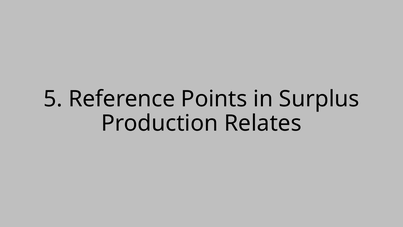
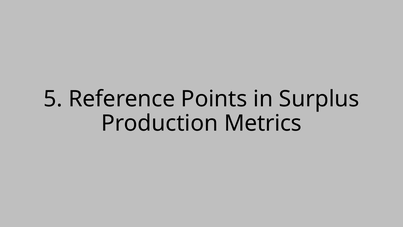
Relates: Relates -> Metrics (263, 123)
